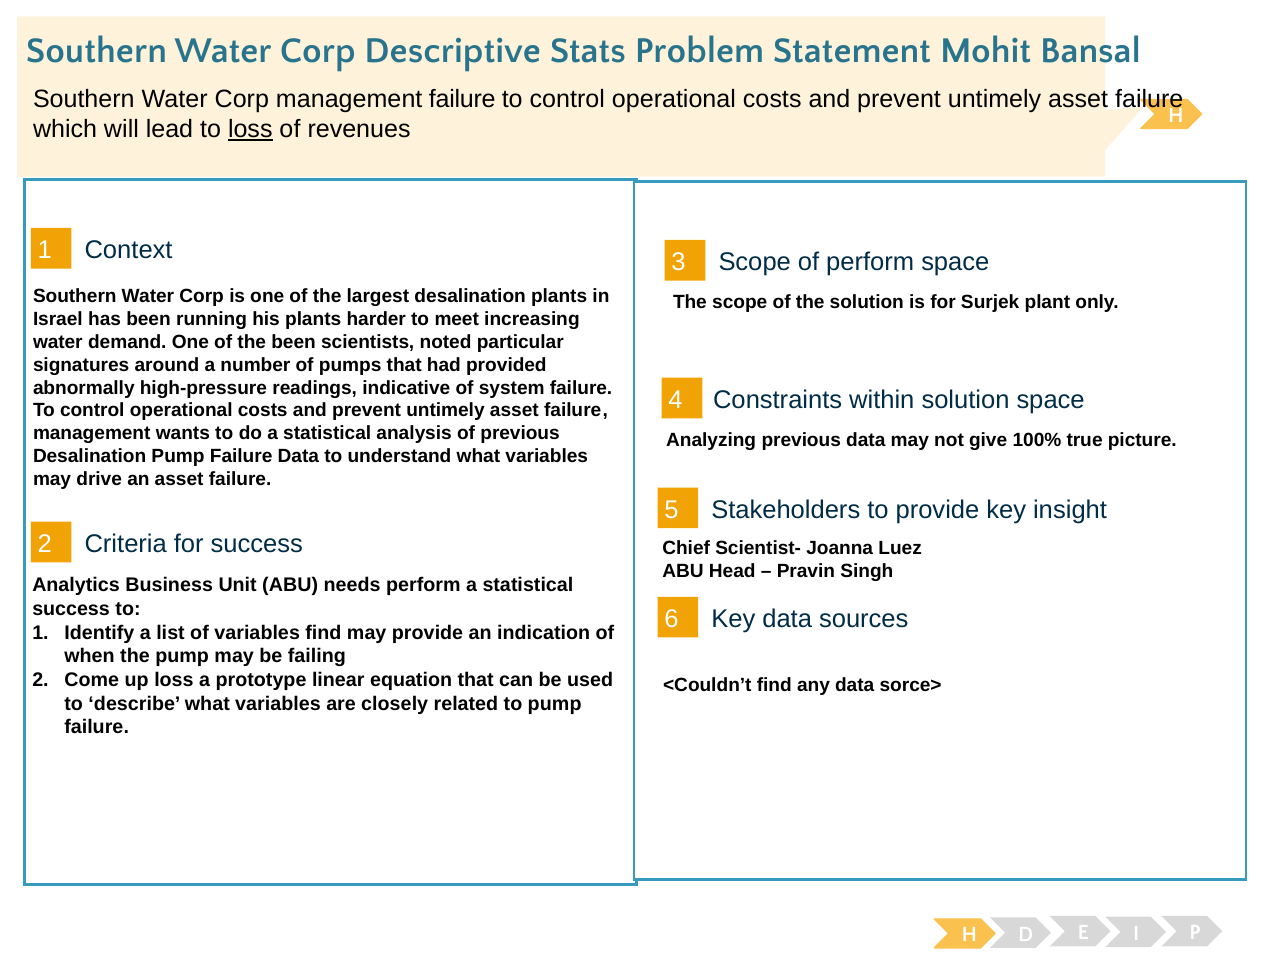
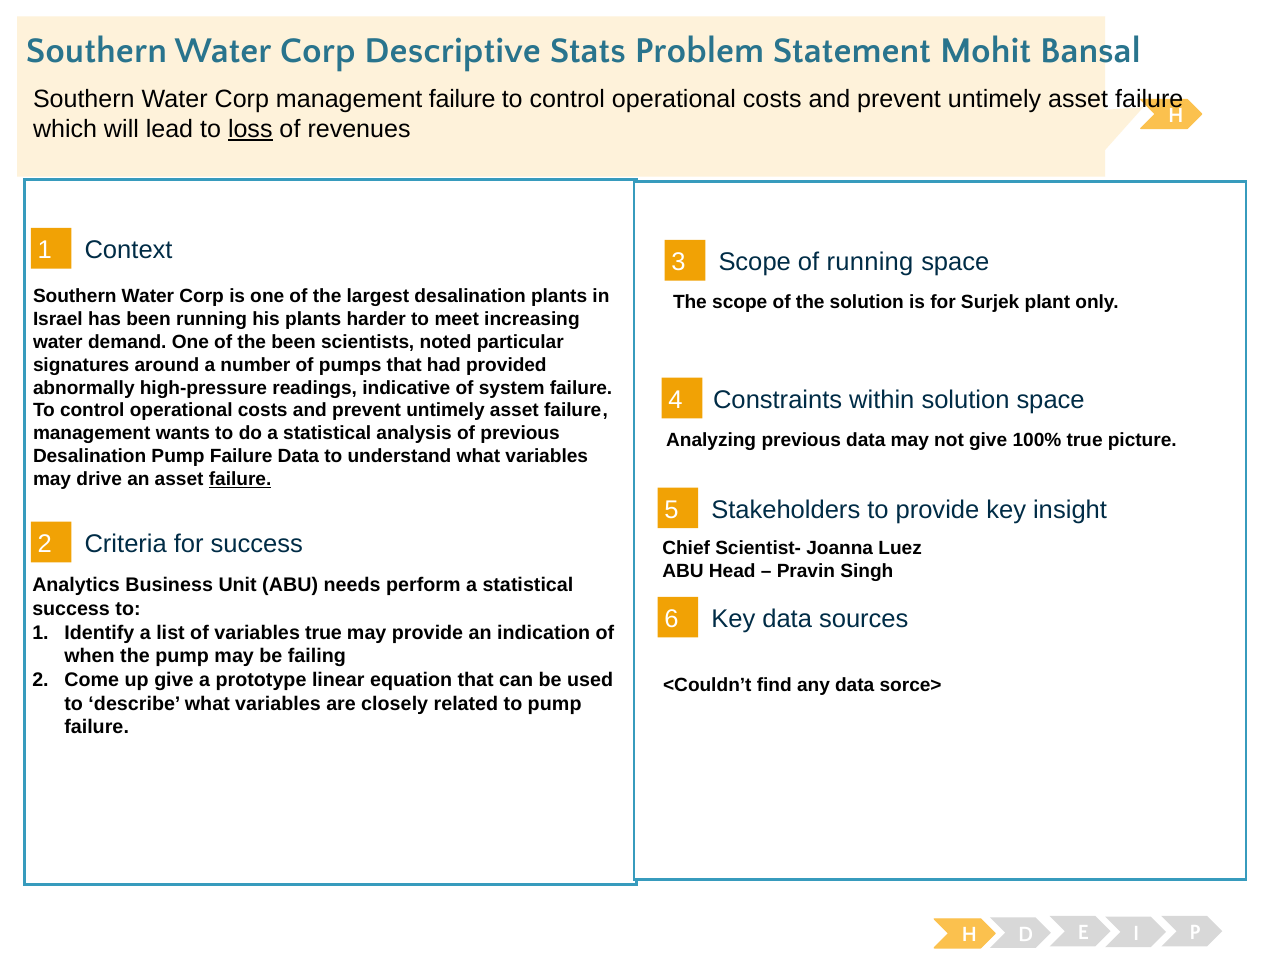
of perform: perform -> running (870, 262)
failure underline: none -> present (240, 479)
variables find: find -> true (324, 633)
up loss: loss -> give (174, 680)
